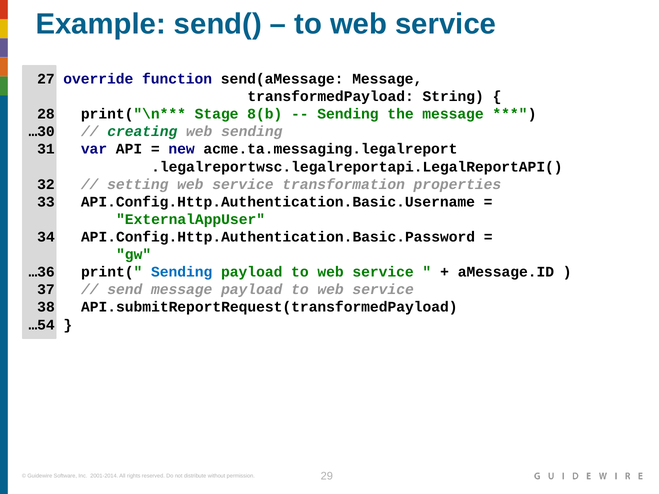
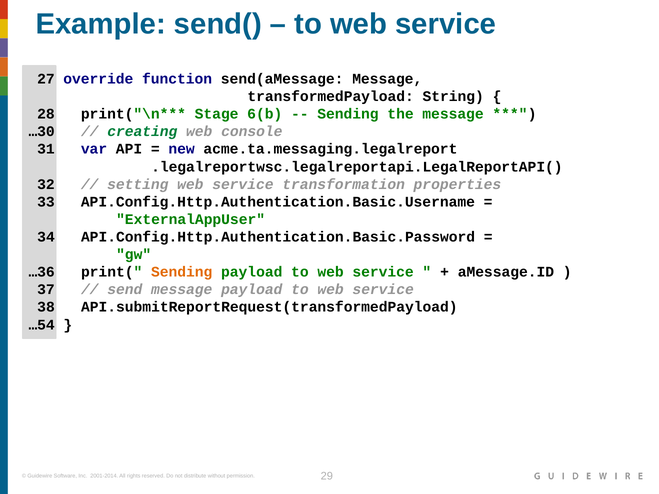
8(b: 8(b -> 6(b (265, 114)
web sending: sending -> console (252, 132)
Sending colour: blue -> orange (182, 272)
